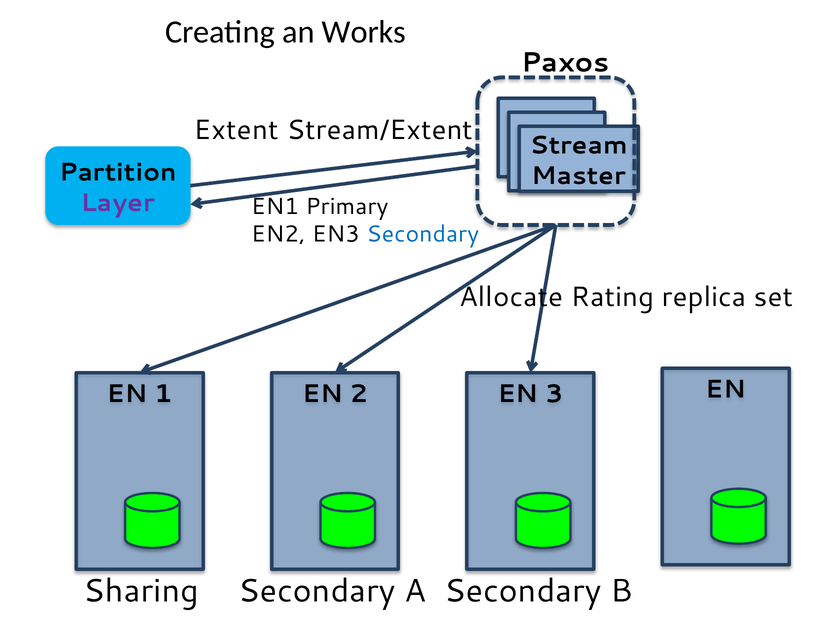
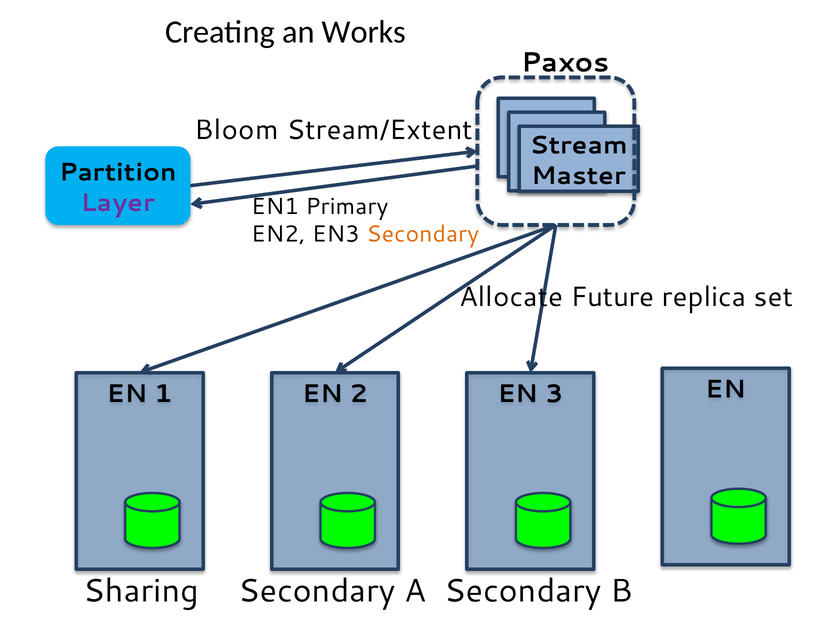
Extent: Extent -> Bloom (236, 130)
Secondary colour: blue -> orange (423, 234)
Rating: Rating -> Future (613, 297)
